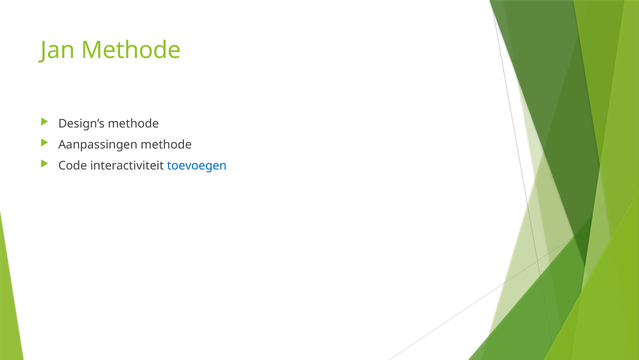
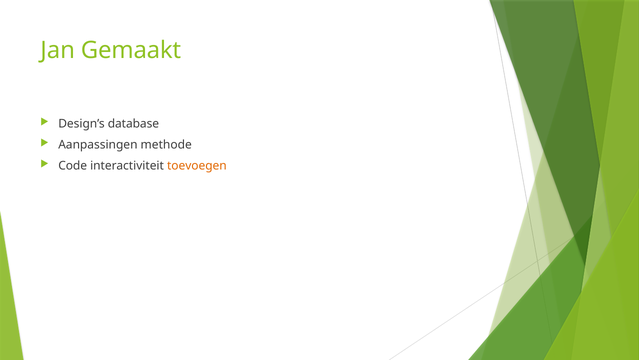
Jan Methode: Methode -> Gemaakt (131, 50)
Design’s methode: methode -> database (133, 124)
toevoegen colour: blue -> orange (197, 166)
